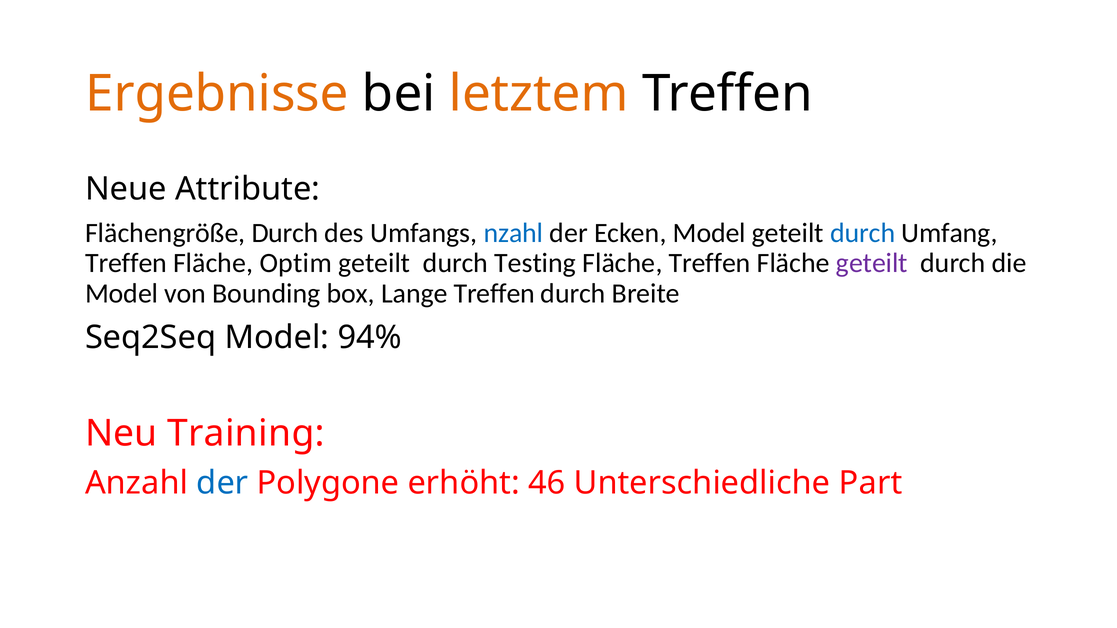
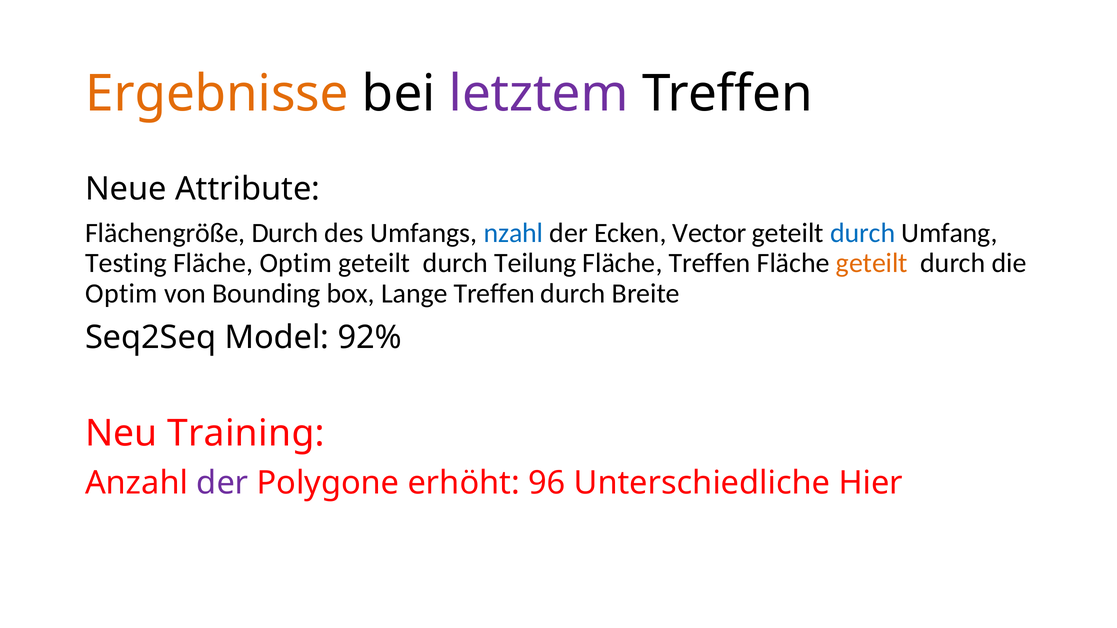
letztem colour: orange -> purple (539, 94)
Ecken Model: Model -> Vector (709, 233)
Treffen: Treffen -> Testing (126, 263)
Testing: Testing -> Teilung (535, 263)
geteilt colour: purple -> orange (872, 263)
Model: Model -> Optim (121, 293)
94%: 94% -> 92% (370, 338)
der colour: blue -> purple (222, 483)
46: 46 -> 96 (547, 483)
Part: Part -> Hier (871, 483)
